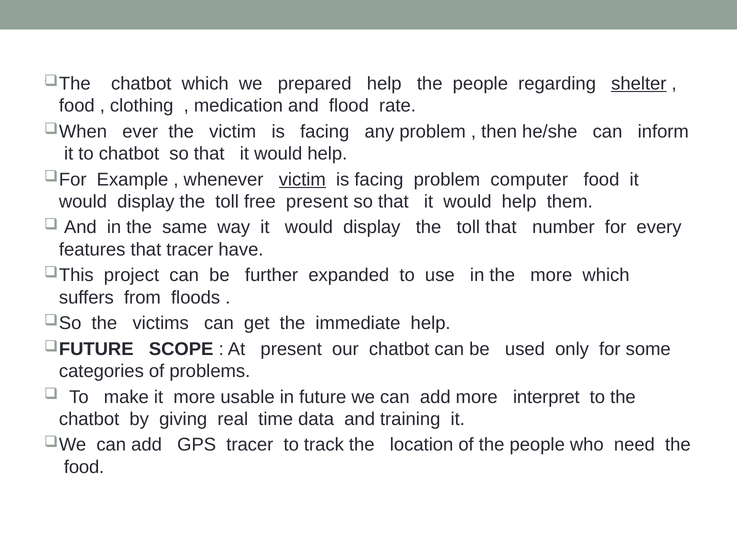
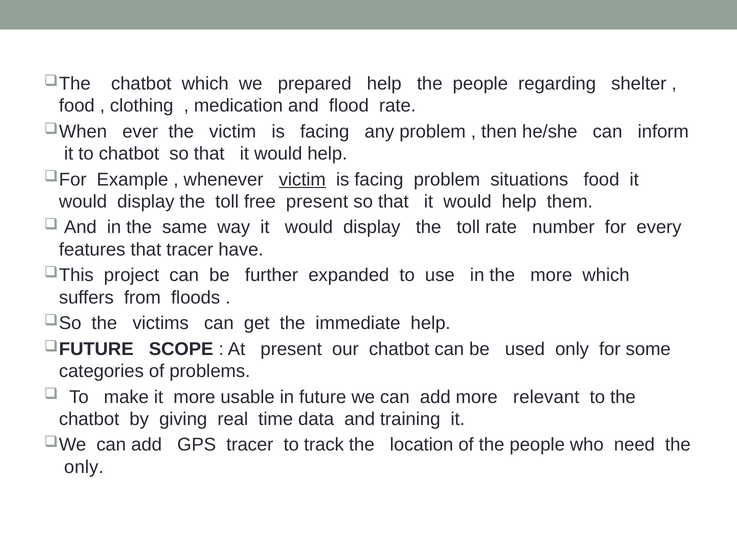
shelter underline: present -> none (639, 84)
computer: computer -> situations (529, 179)
toll that: that -> rate (501, 227)
interpret: interpret -> relevant (546, 397)
food: food -> only (84, 467)
